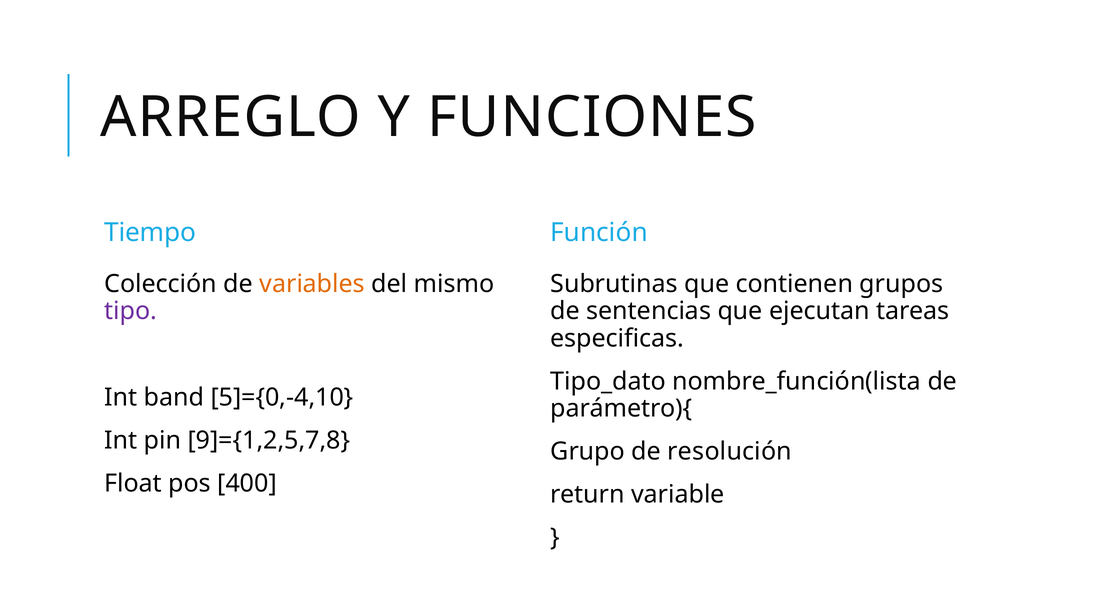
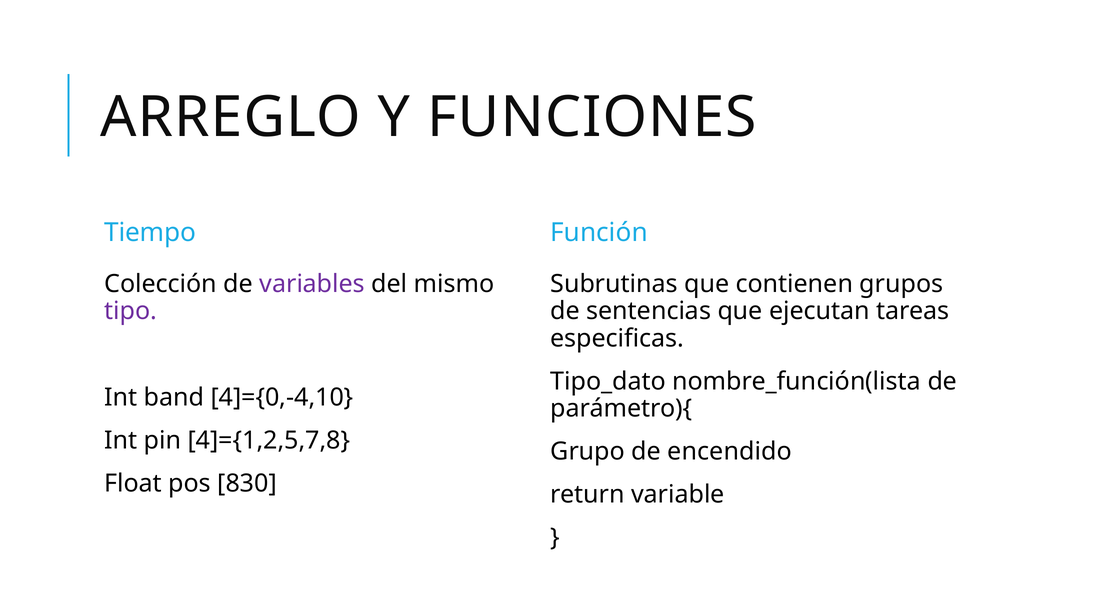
variables colour: orange -> purple (312, 284)
5]={0,-4,10: 5]={0,-4,10 -> 4]={0,-4,10 (282, 397)
9]={1,2,5,7,8: 9]={1,2,5,7,8 -> 4]={1,2,5,7,8 (269, 440)
resolución: resolución -> encendido (730, 451)
400: 400 -> 830 (247, 483)
